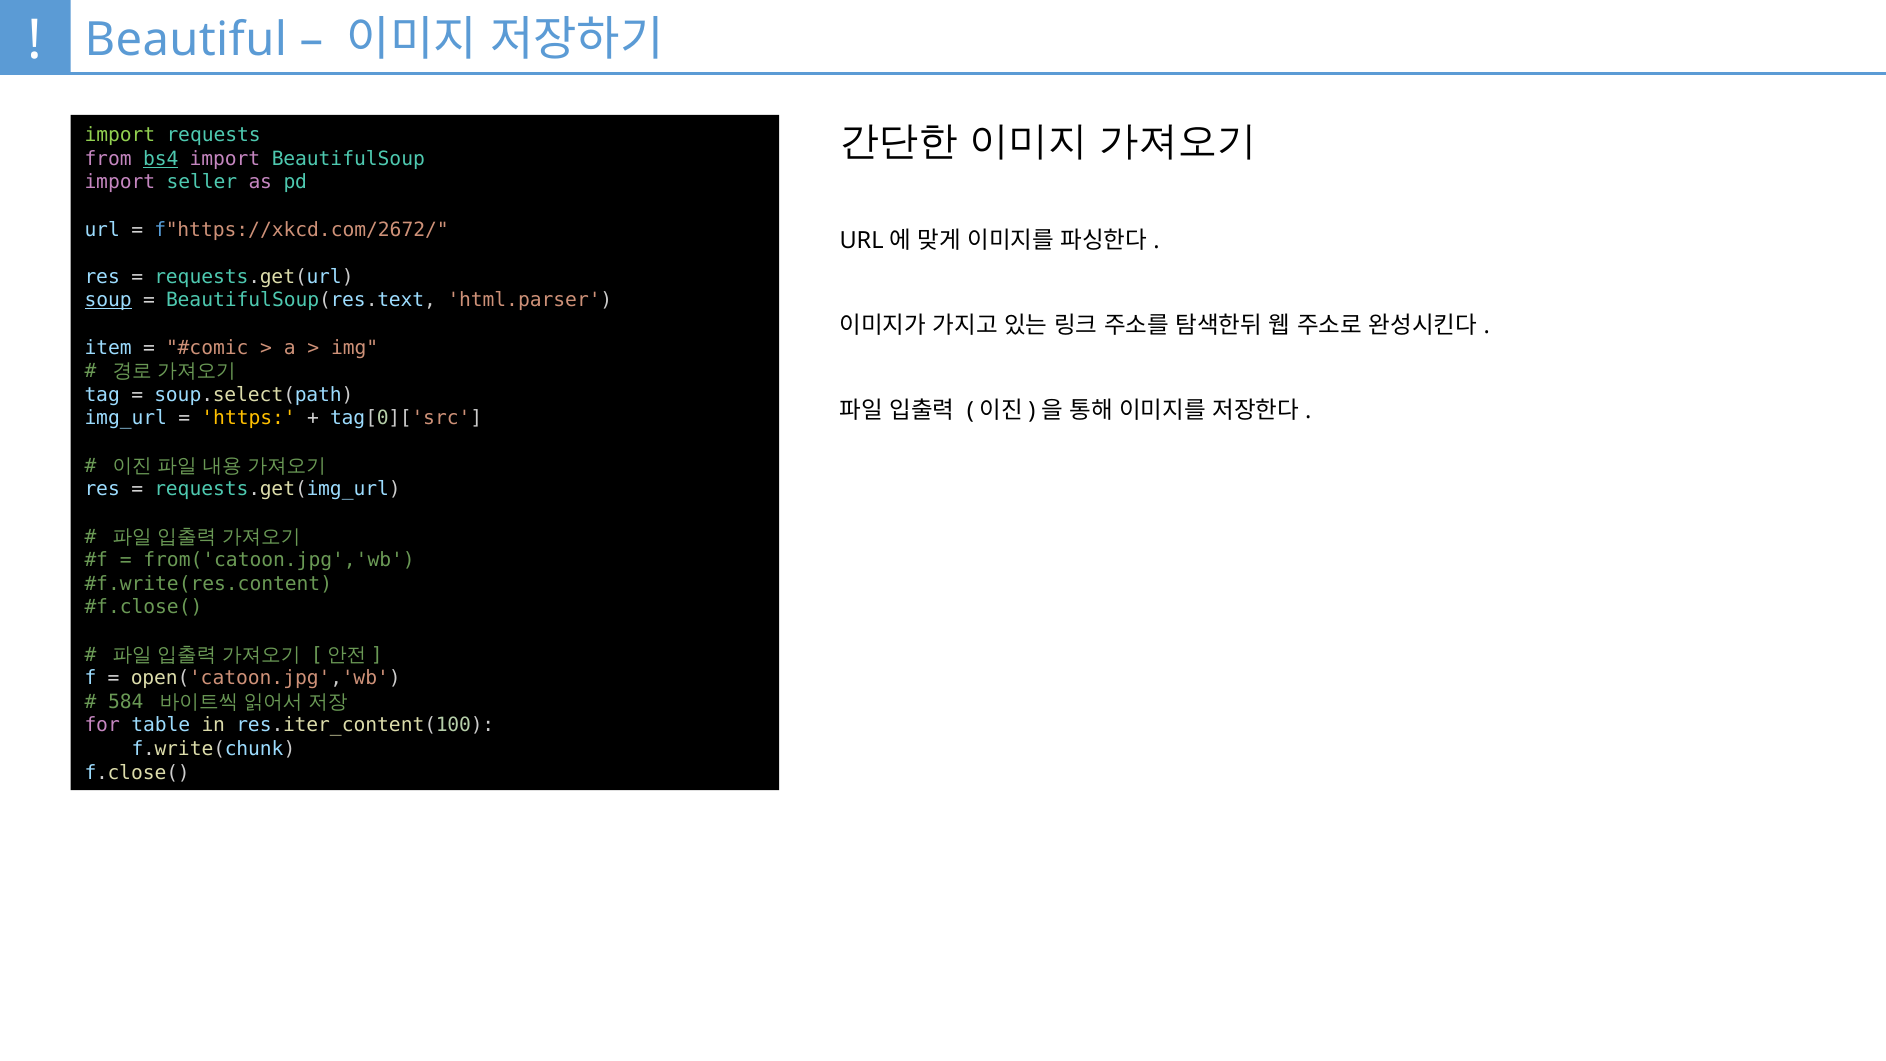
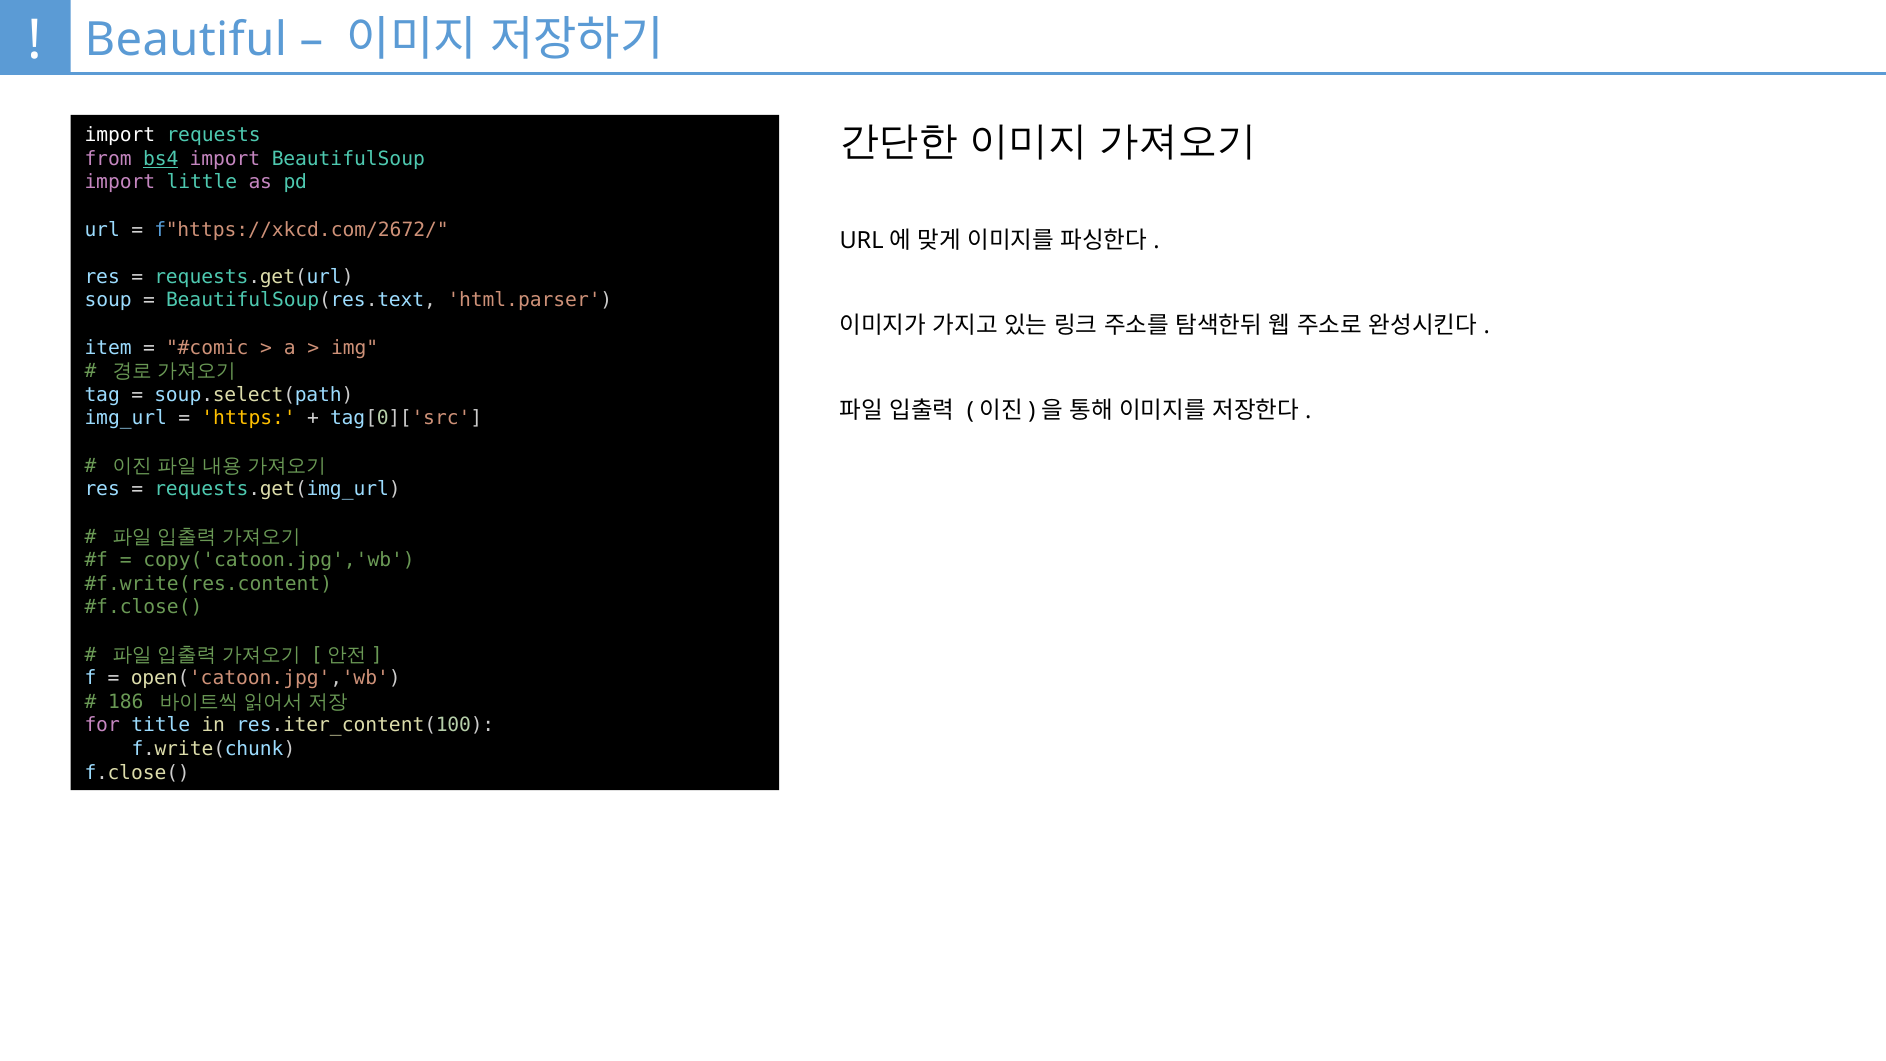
import colour: light green -> white (120, 135)
seller: seller -> little (202, 182)
soup underline: present -> none (108, 300)
from('catoon.jpg','wb: from('catoon.jpg','wb -> copy('catoon.jpg','wb (279, 560)
584: 584 -> 186 (126, 702)
table: table -> title (161, 725)
